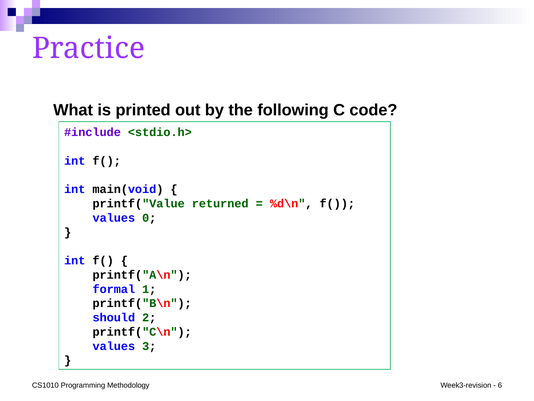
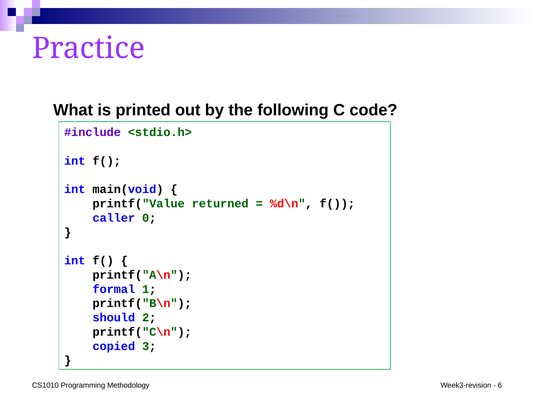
values: values -> caller (114, 218)
values: values -> copied (114, 346)
